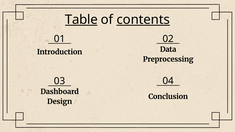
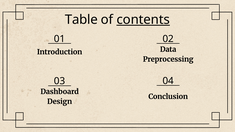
Table underline: present -> none (81, 20)
